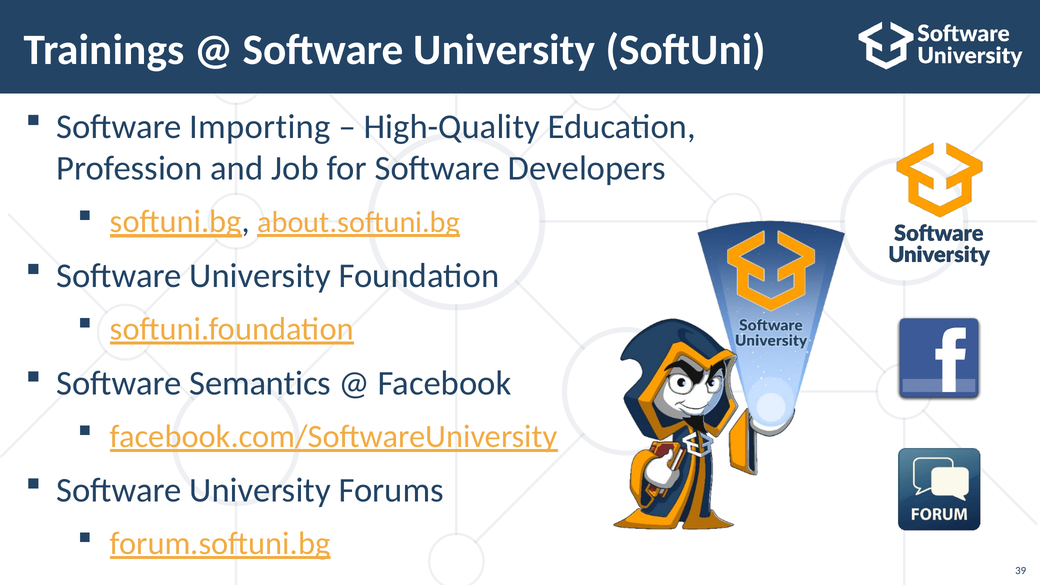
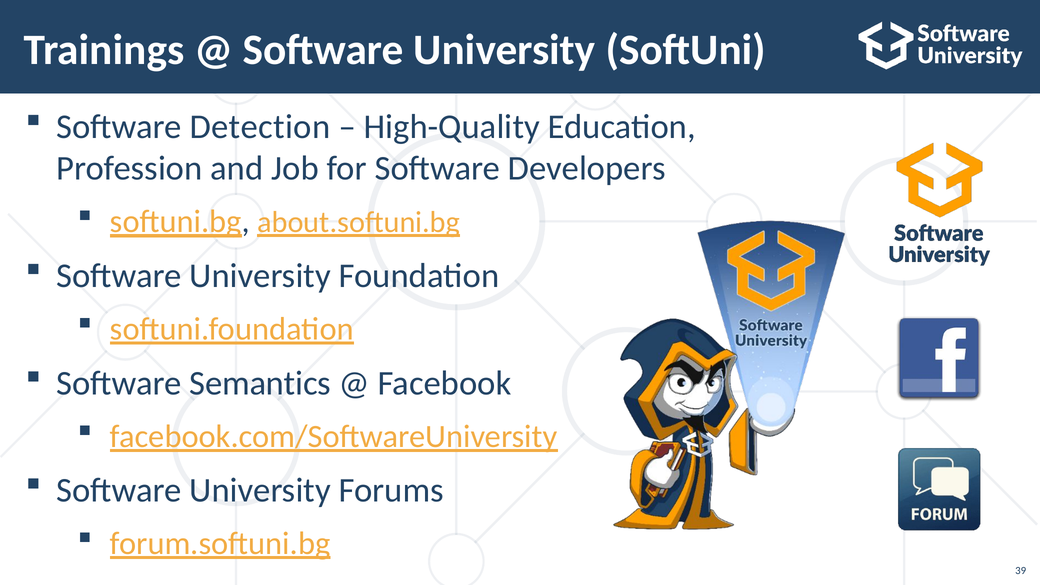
Importing: Importing -> Detection (260, 127)
